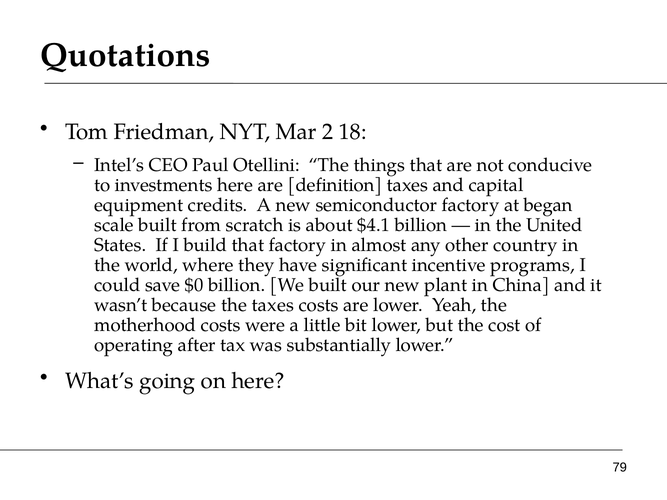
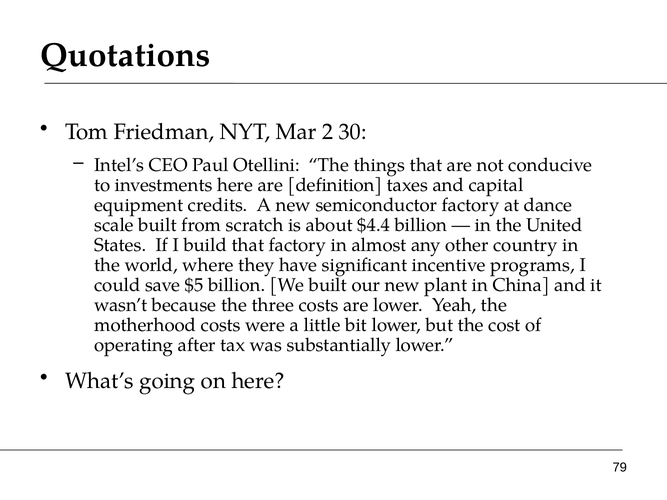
18: 18 -> 30 (353, 132)
began: began -> dance (548, 205)
$4.1: $4.1 -> $4.4 (374, 225)
$0: $0 -> $5 (194, 285)
the taxes: taxes -> three (273, 305)
